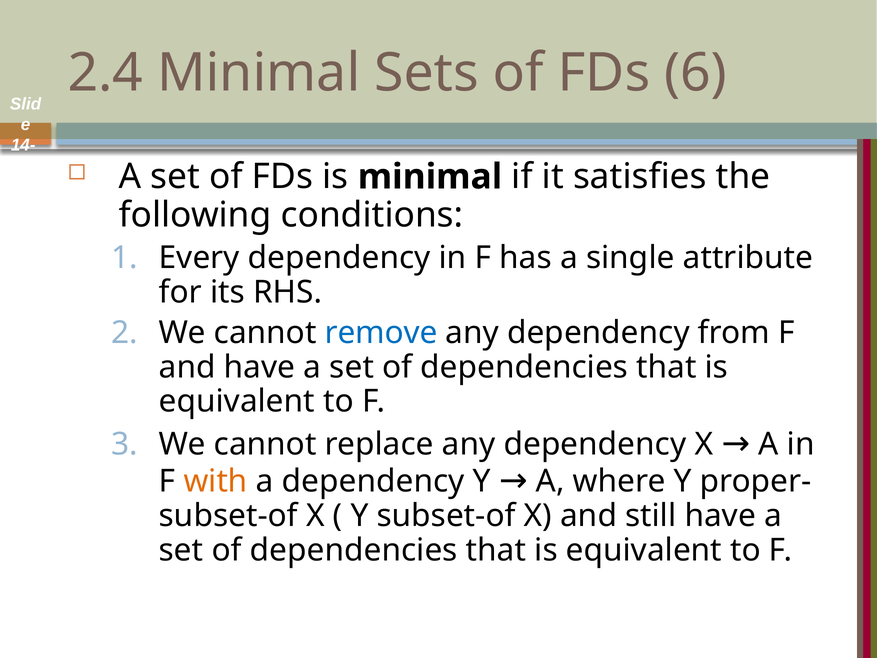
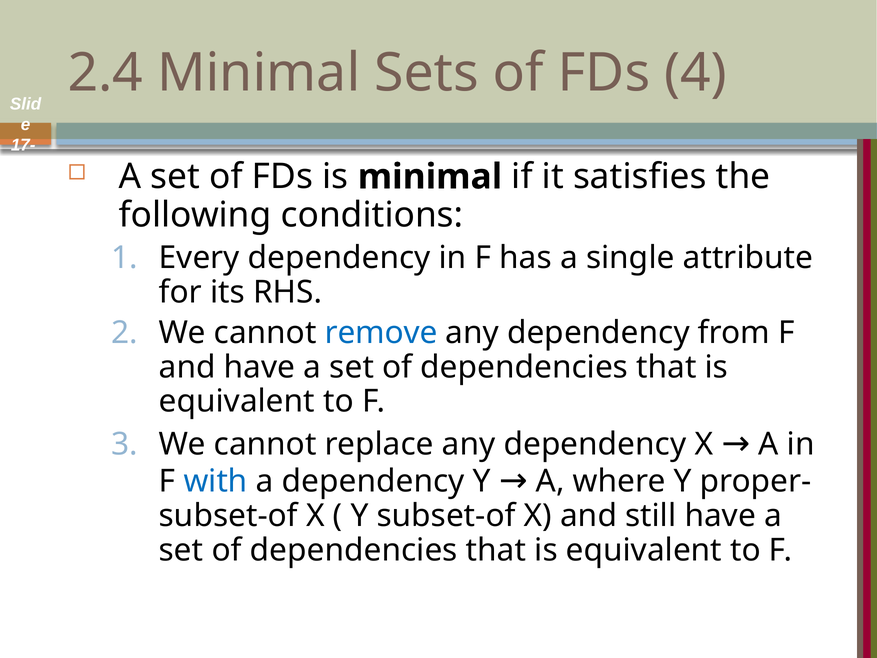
6: 6 -> 4 (695, 73)
14-: 14- -> 17- (23, 145)
with colour: orange -> blue (216, 481)
